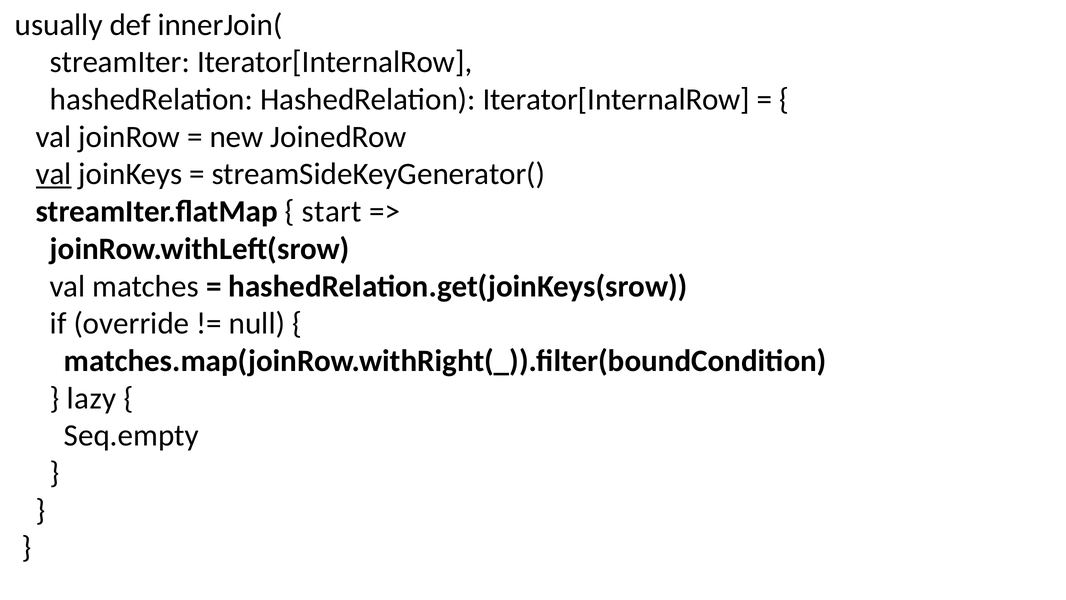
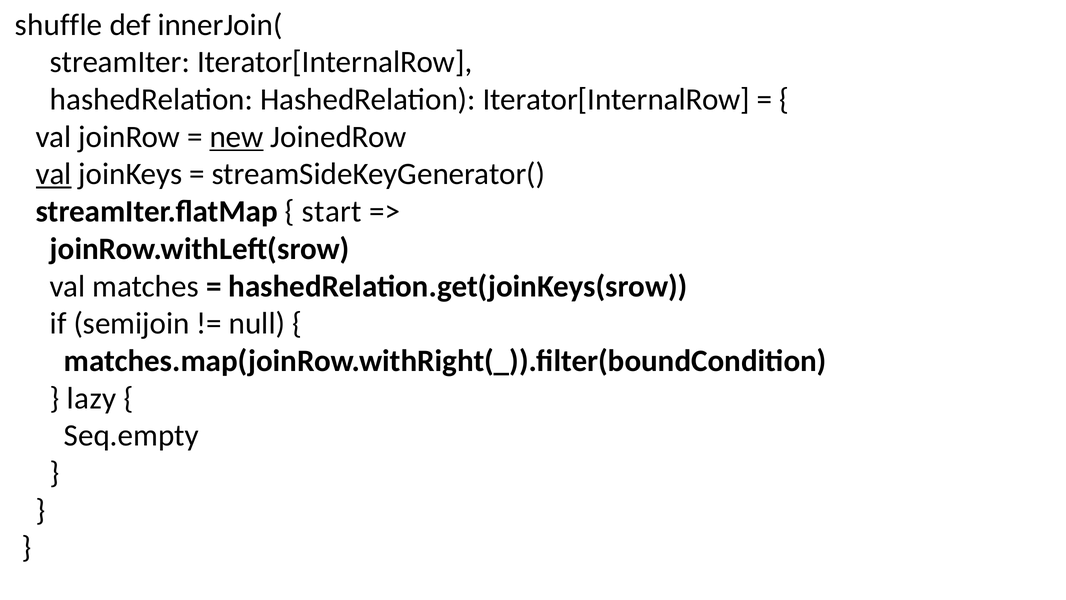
usually: usually -> shuffle (59, 25)
new underline: none -> present (237, 137)
override: override -> semijoin (131, 323)
